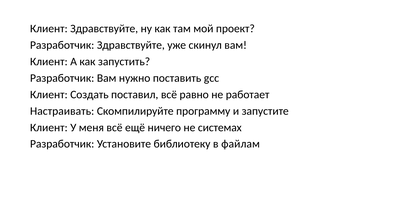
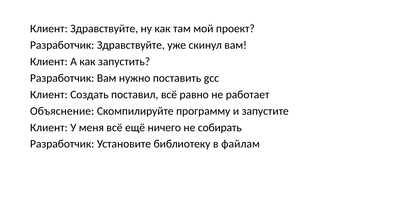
Настраивать: Настраивать -> Объяснение (62, 111)
системах: системах -> собирать (220, 128)
